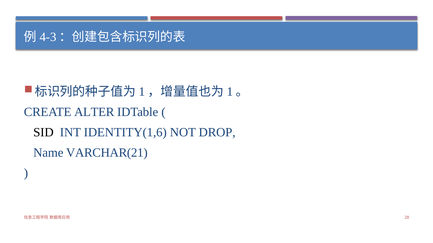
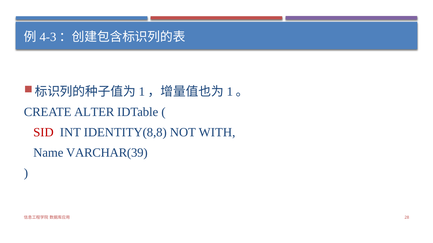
SID colour: black -> red (43, 133)
IDENTITY(1,6: IDENTITY(1,6 -> IDENTITY(8,8 (125, 133)
DROP: DROP -> WITH (217, 133)
VARCHAR(21: VARCHAR(21 -> VARCHAR(39 (107, 153)
